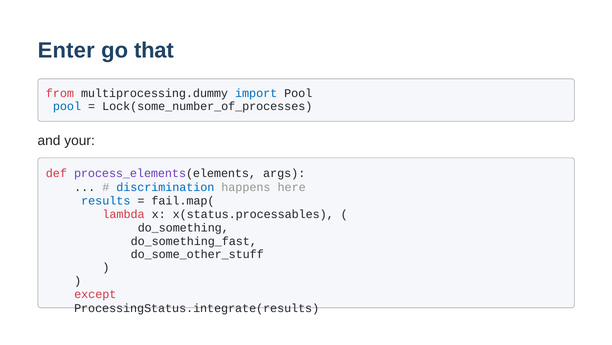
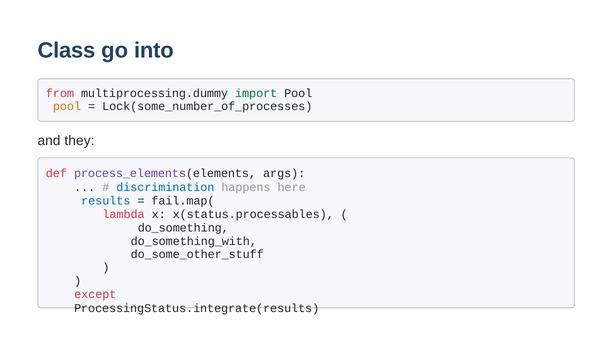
Enter: Enter -> Class (66, 51)
that: that -> into (154, 51)
import colour: blue -> green (256, 93)
pool colour: blue -> orange (67, 106)
your: your -> they (80, 140)
do_something_fast: do_something_fast -> do_something_with (194, 241)
